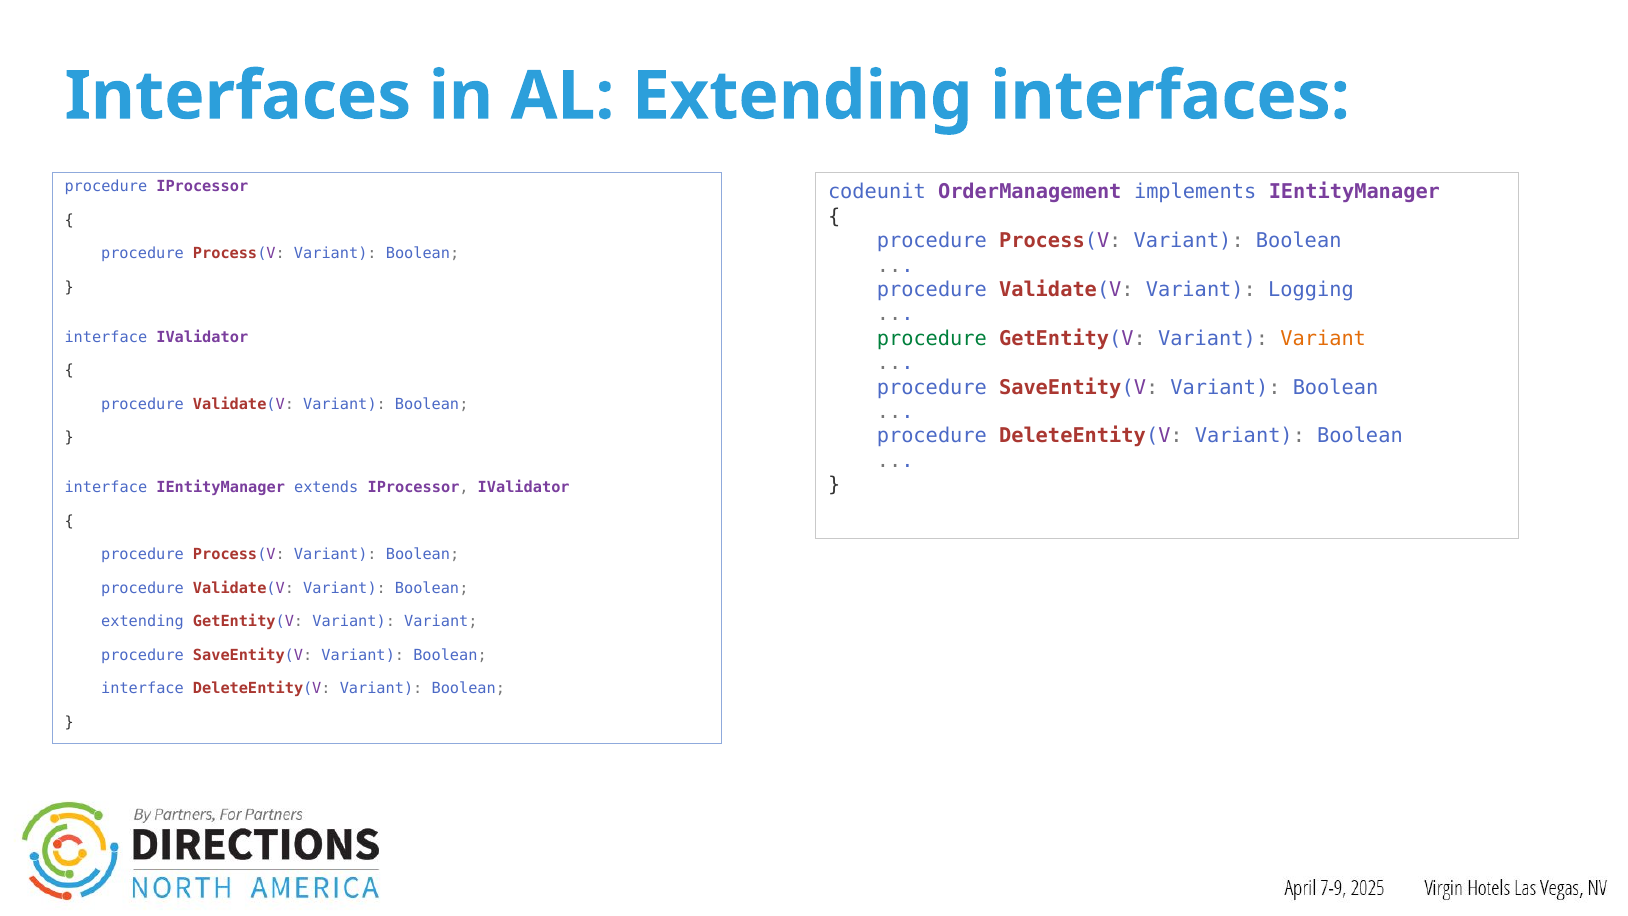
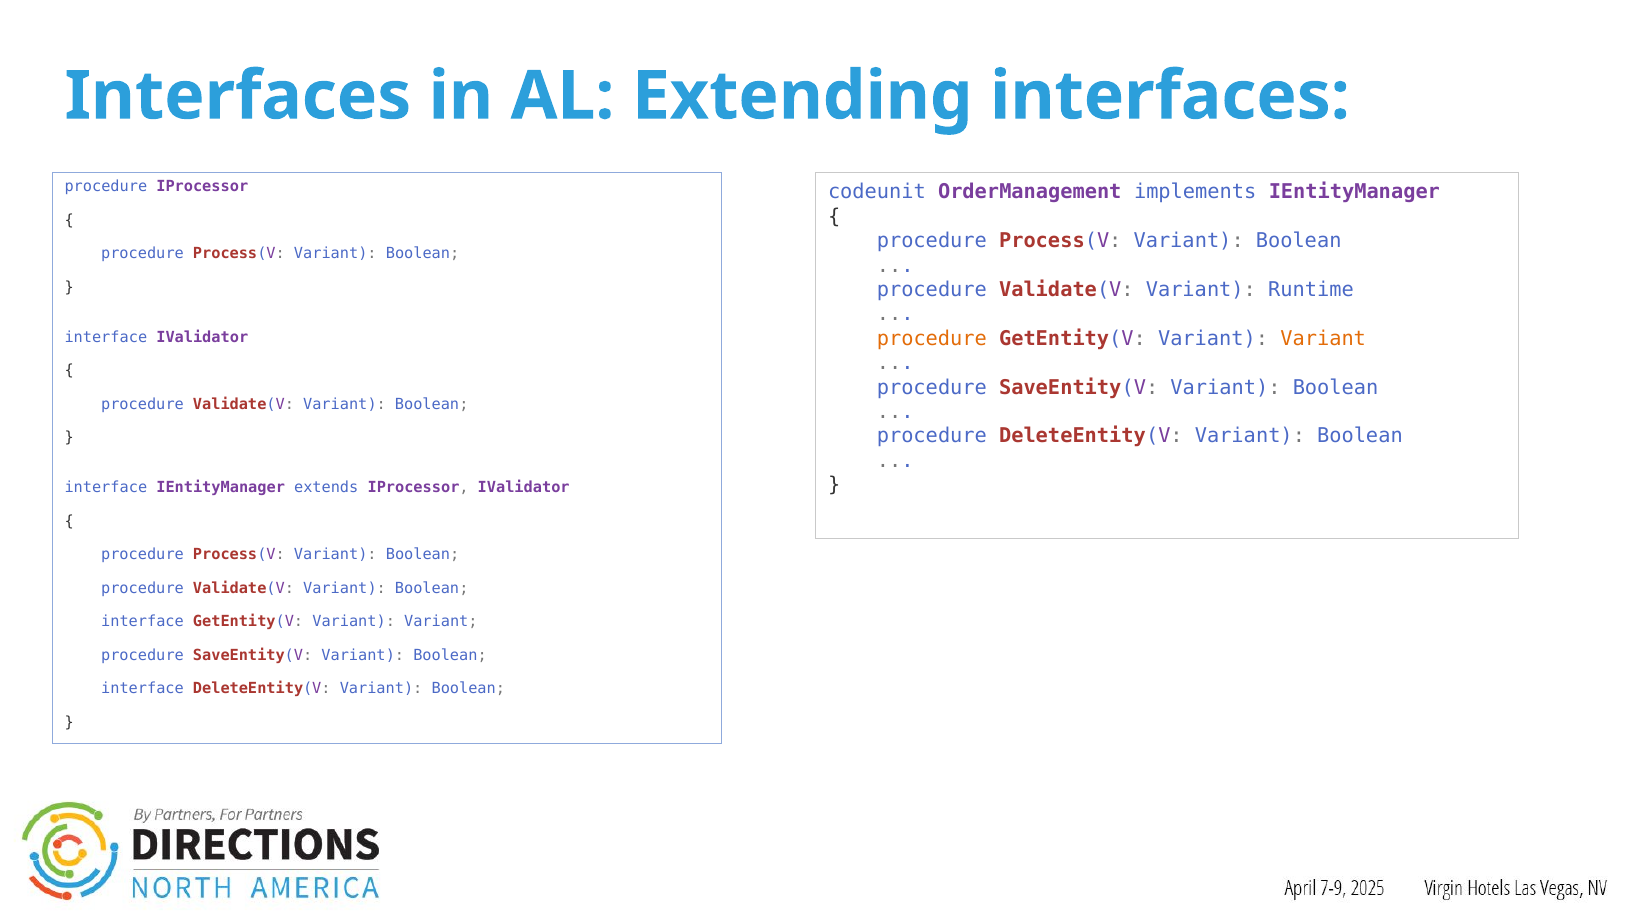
Logging: Logging -> Runtime (1311, 290)
procedure colour: green -> orange (932, 338)
extending: extending -> interface (143, 622)
